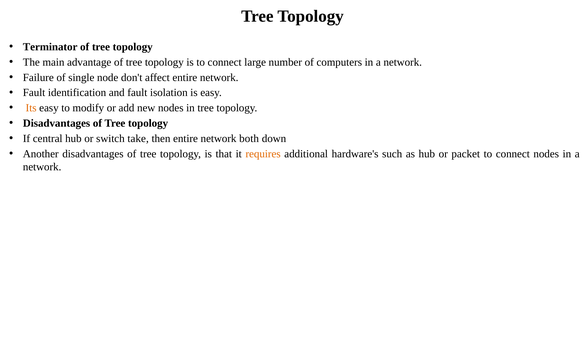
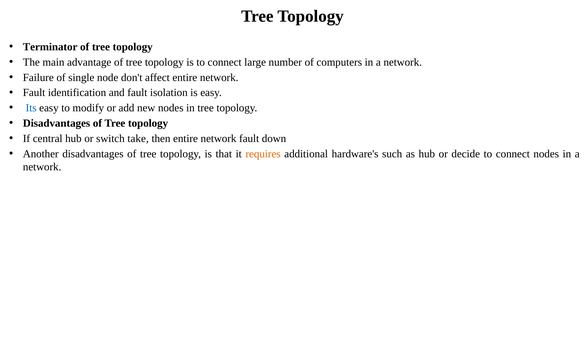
Its colour: orange -> blue (31, 108)
network both: both -> fault (249, 139)
packet: packet -> decide (466, 154)
